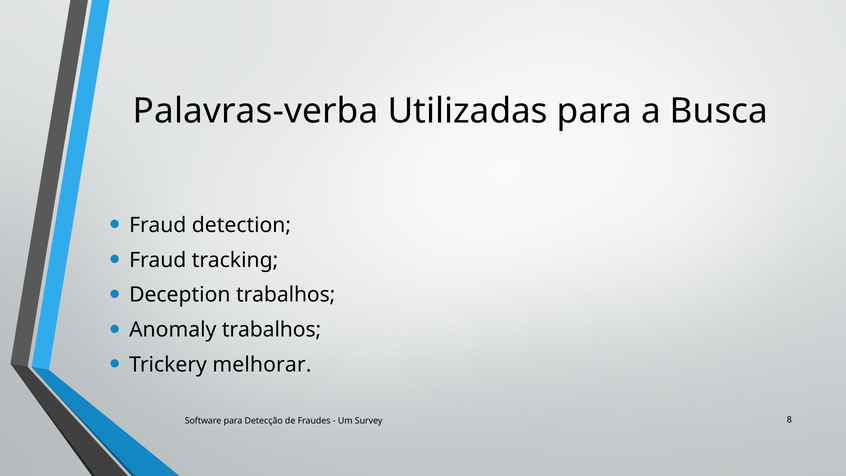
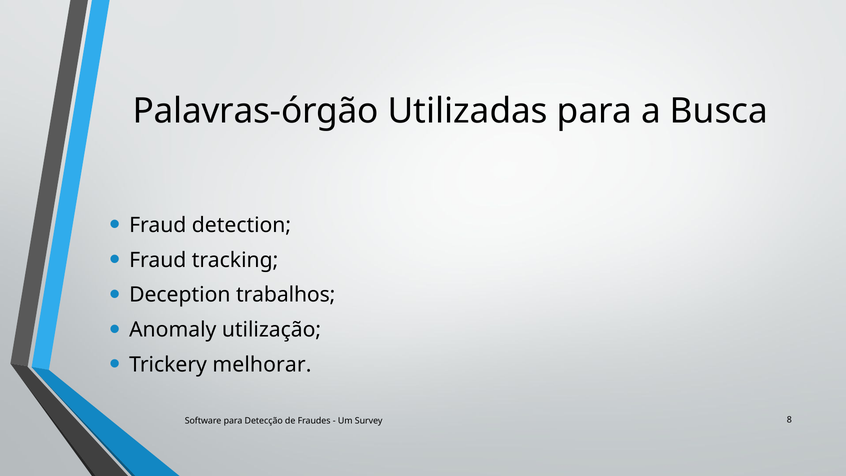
Palavras-verba: Palavras-verba -> Palavras-órgão (256, 111)
Anomaly trabalhos: trabalhos -> utilização (272, 330)
